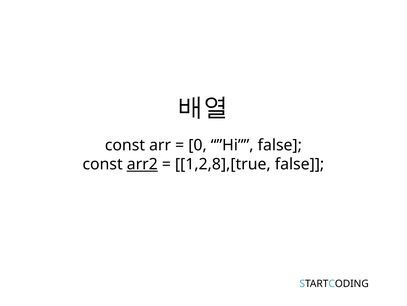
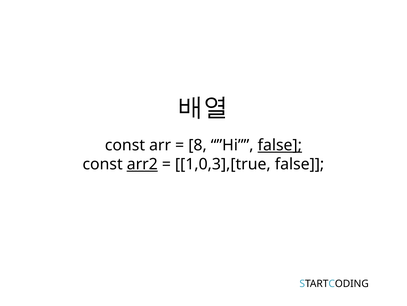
0: 0 -> 8 (198, 145)
false underline: none -> present (280, 145)
1,2,8],[true: 1,2,8],[true -> 1,0,3],[true (223, 164)
